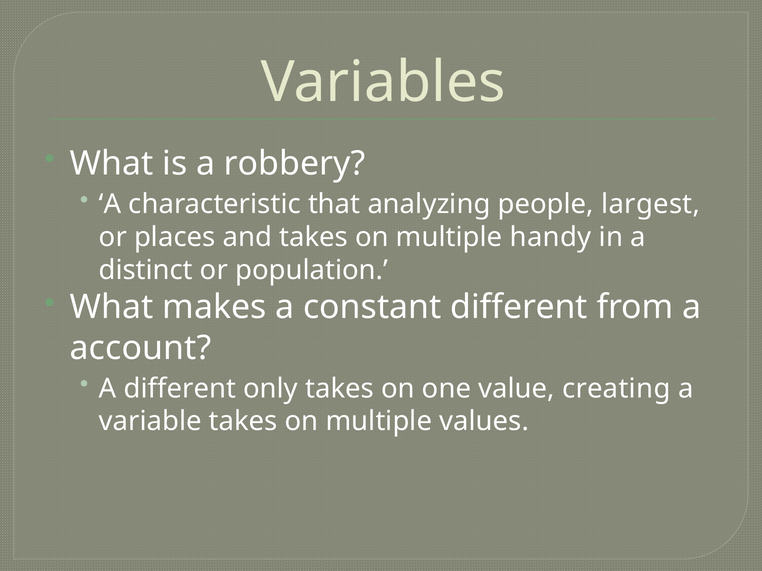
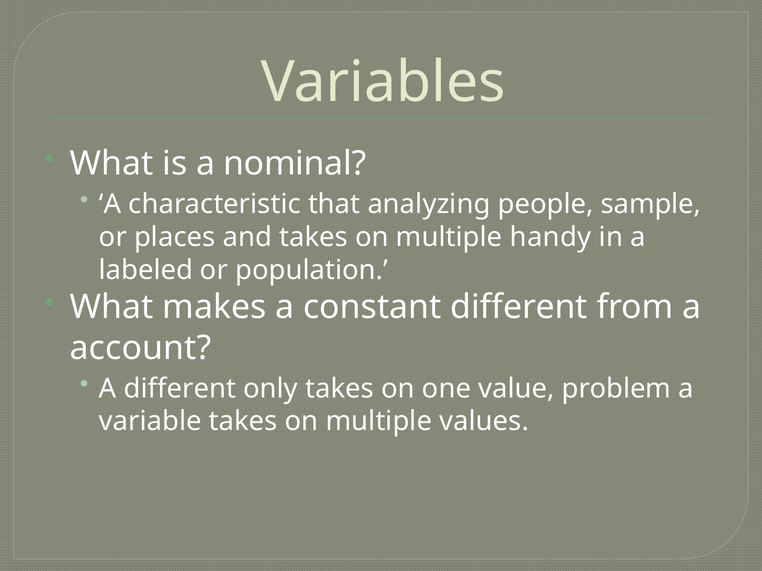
robbery: robbery -> nominal (295, 164)
largest: largest -> sample (651, 204)
distinct: distinct -> labeled (146, 270)
creating: creating -> problem (616, 389)
